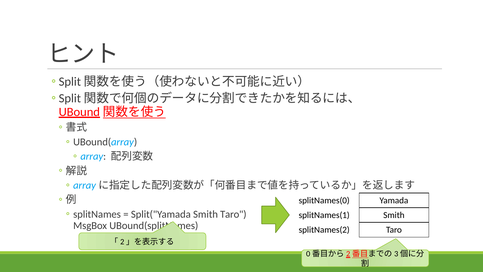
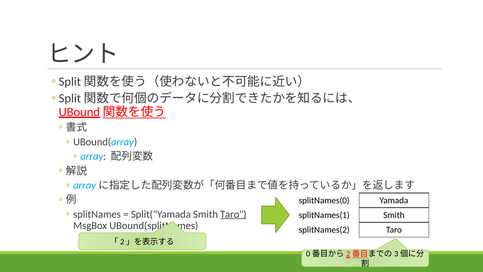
Taro underline: none -> present (233, 214)
